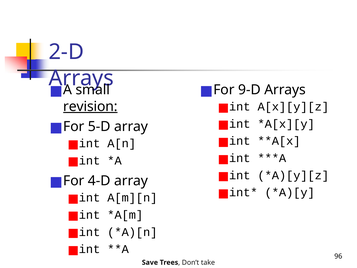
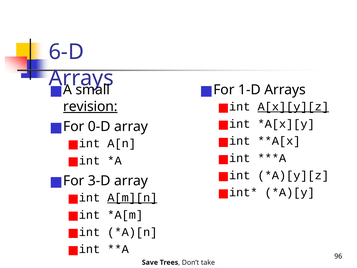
2-D: 2-D -> 6-D (66, 52)
9-D: 9-D -> 1-D (249, 90)
A[x][y][z underline: none -> present (293, 107)
5-D: 5-D -> 0-D (99, 126)
4-D: 4-D -> 3-D (99, 181)
A[m][n underline: none -> present (132, 198)
